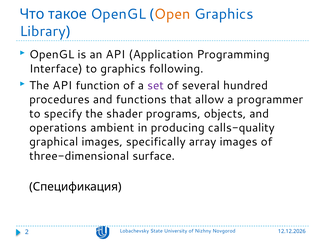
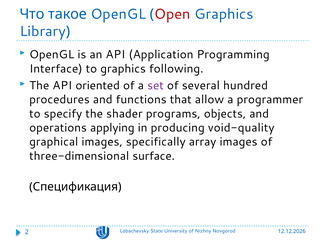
Open colour: orange -> red (172, 14)
function: function -> oriented (98, 85)
ambient: ambient -> applying (112, 128)
calls-quality: calls-quality -> void-quality (241, 128)
